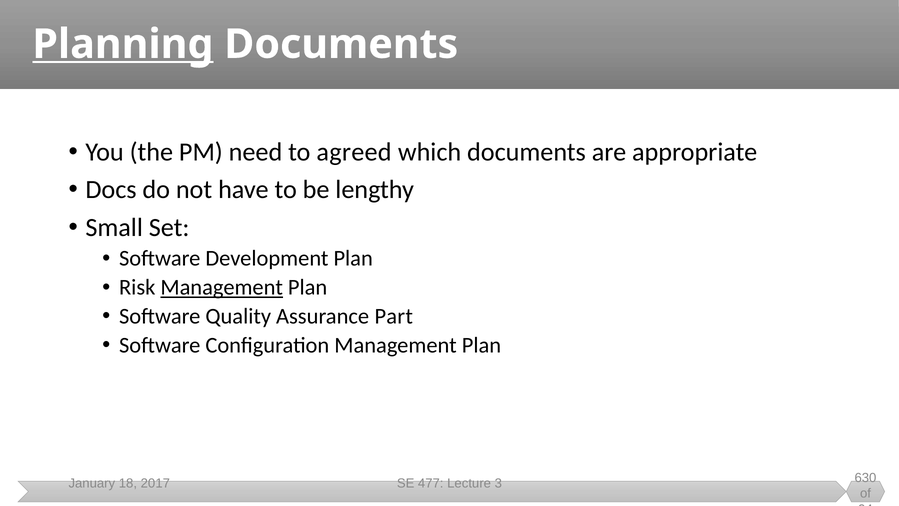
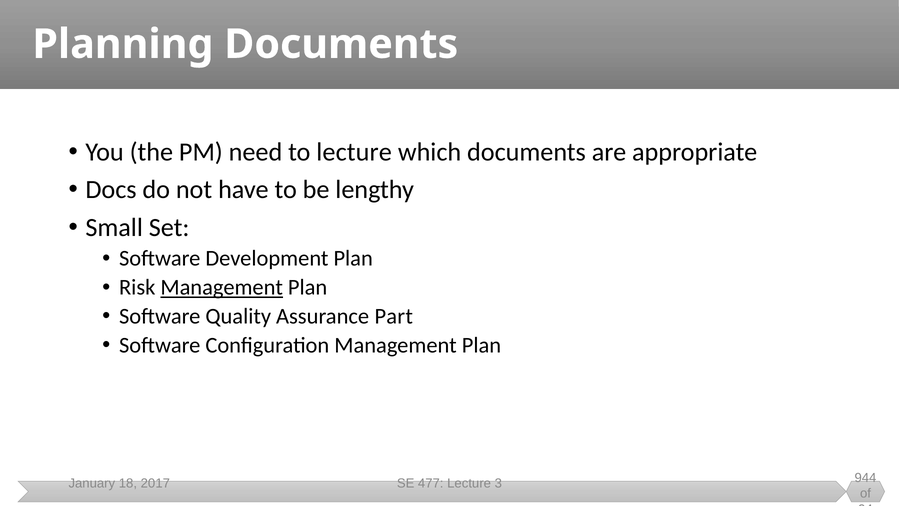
Planning underline: present -> none (123, 44)
to agreed: agreed -> lecture (354, 152)
630: 630 -> 944 (865, 477)
